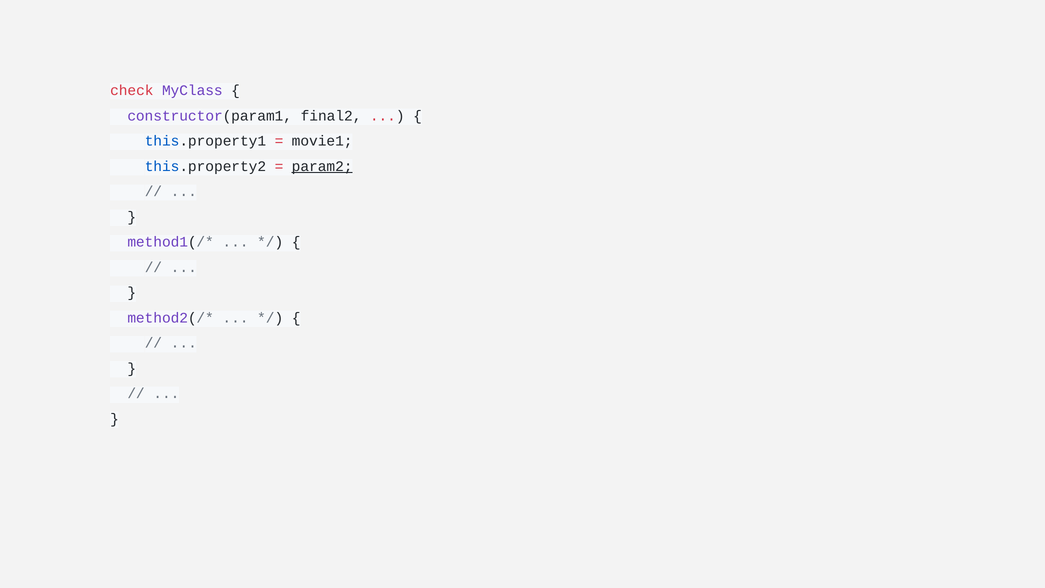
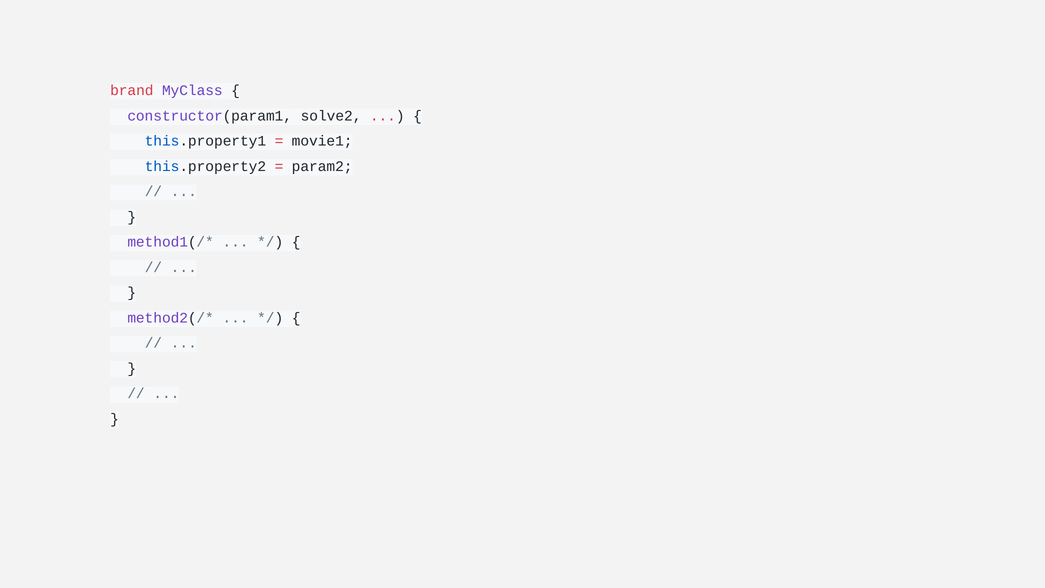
check: check -> brand (132, 90)
final2: final2 -> solve2 (331, 116)
param2 underline: present -> none (322, 166)
